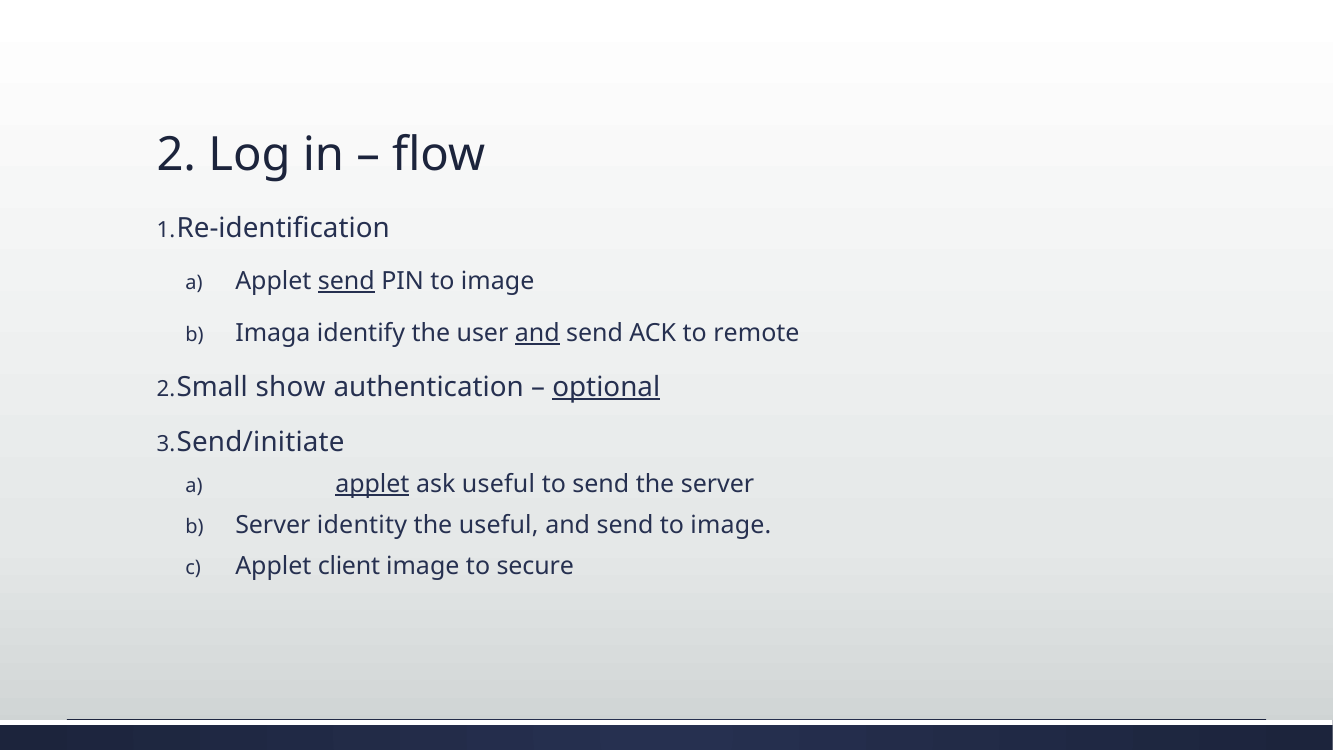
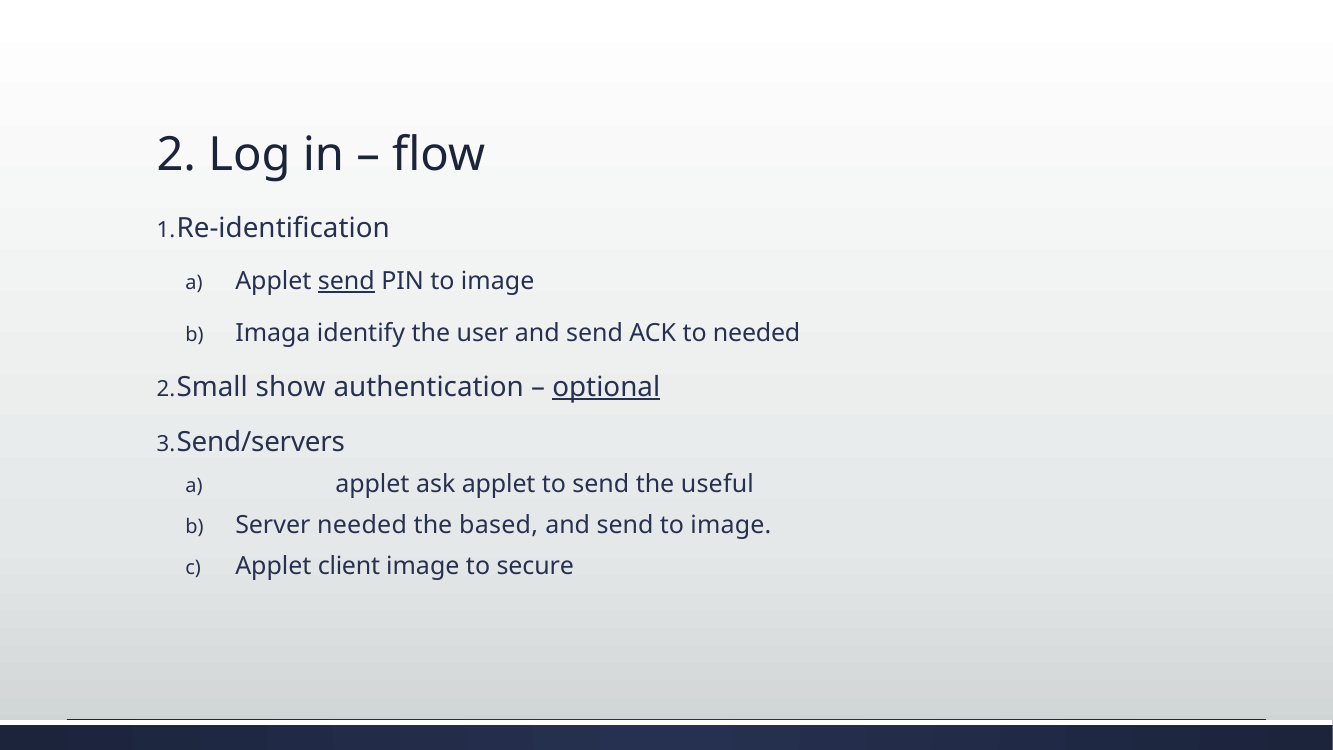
and underline: present -> none (537, 333)
to remote: remote -> needed (757, 333)
Send/initiate: Send/initiate -> Send/servers (261, 442)
applet underline: present -> none (372, 484)
ask useful: useful -> applet (499, 484)
the server: server -> useful (717, 484)
Server identity: identity -> needed (362, 525)
the useful: useful -> based (499, 525)
